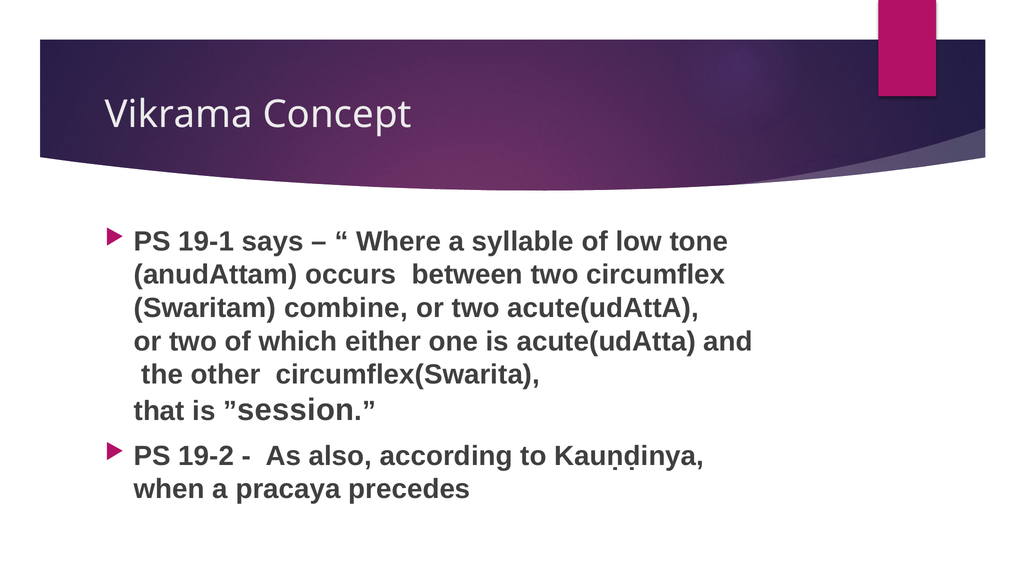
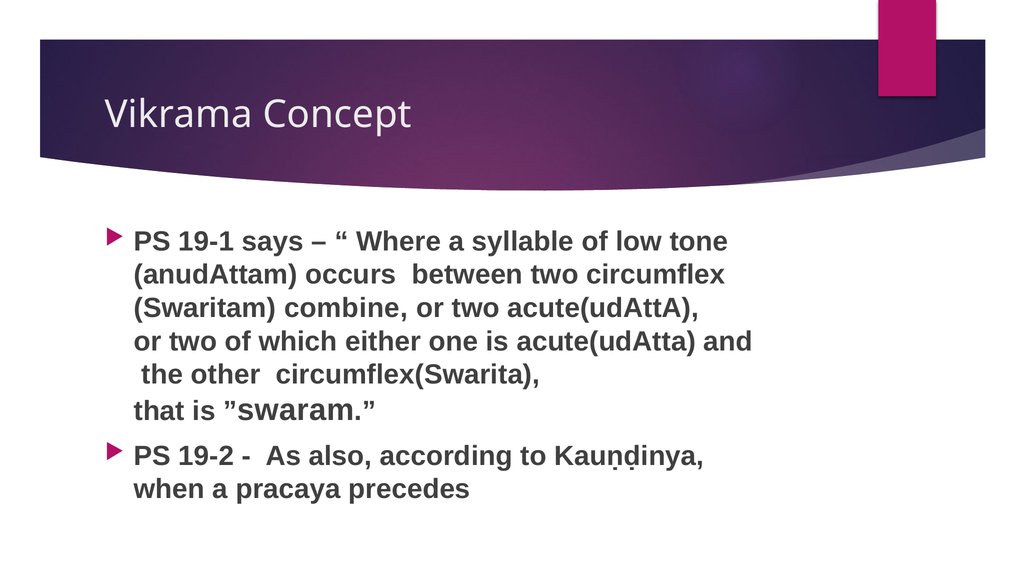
session: session -> swaram (296, 410)
